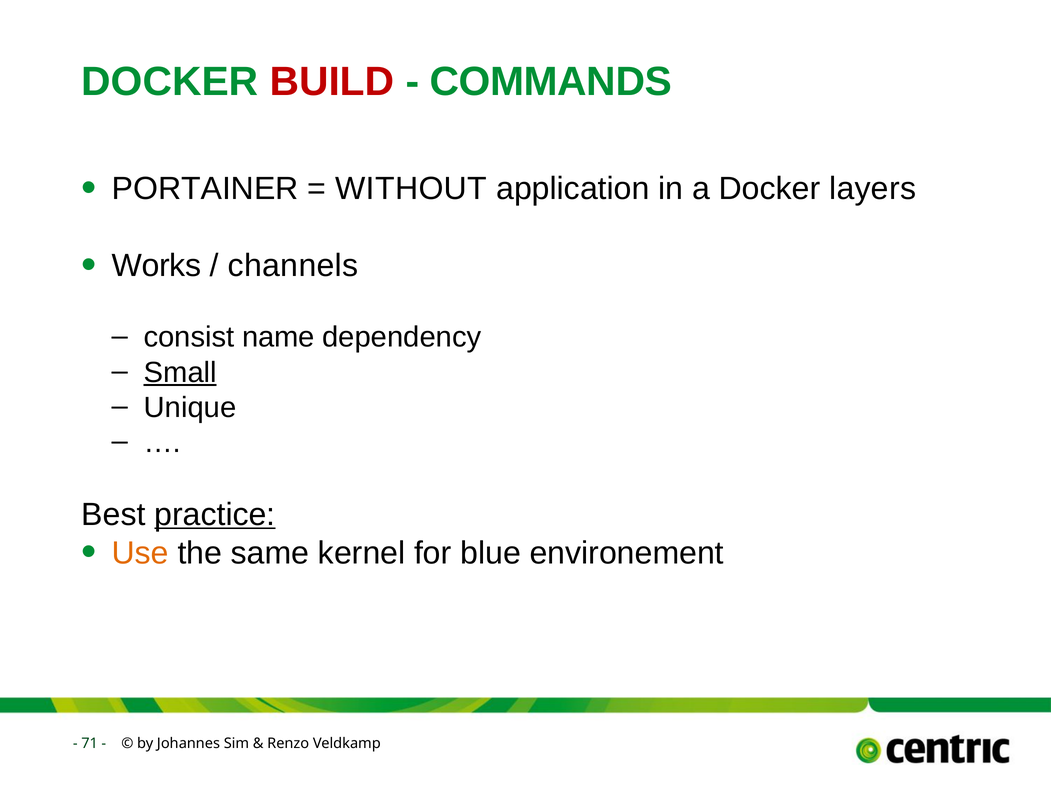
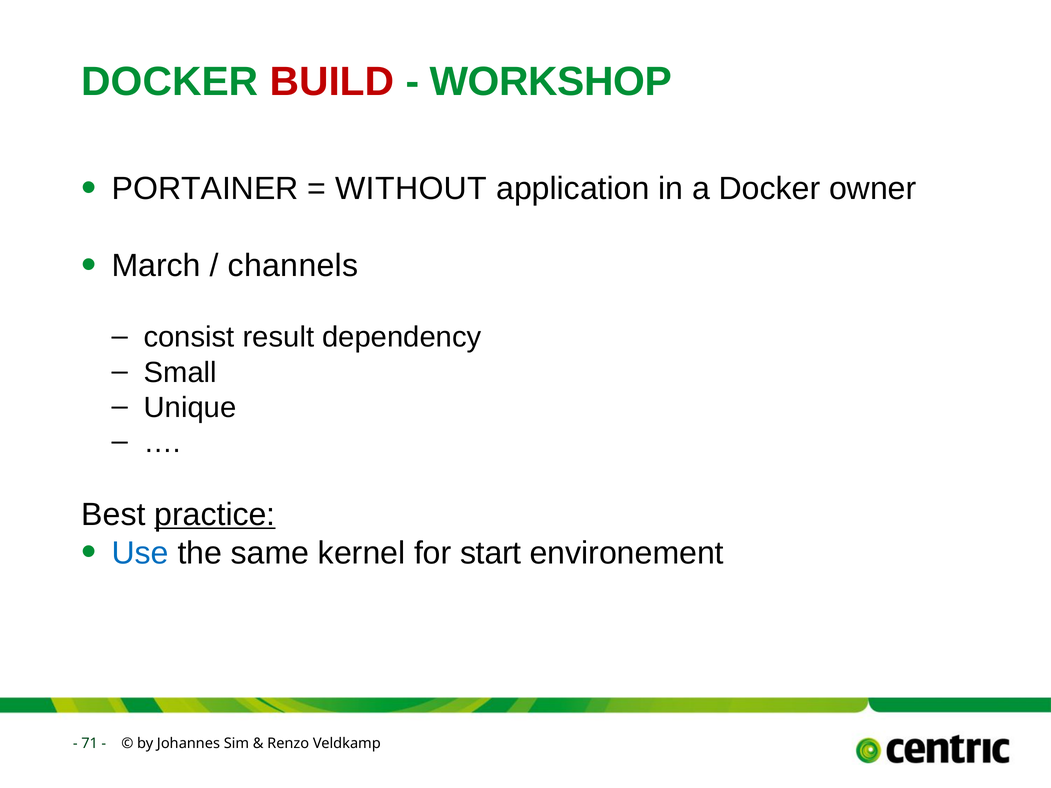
COMMANDS: COMMANDS -> WORKSHOP (551, 82)
layers: layers -> owner (873, 189)
Works: Works -> March (156, 266)
name: name -> result (278, 337)
Small underline: present -> none (180, 372)
Use colour: orange -> blue (140, 553)
blue: blue -> start (491, 553)
